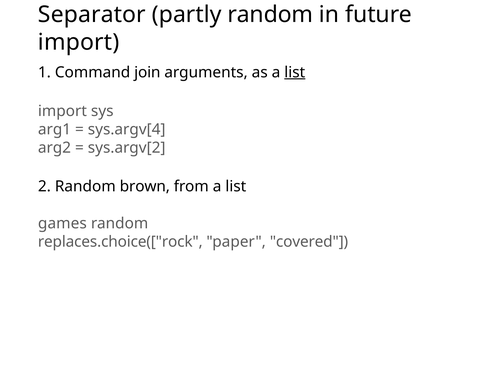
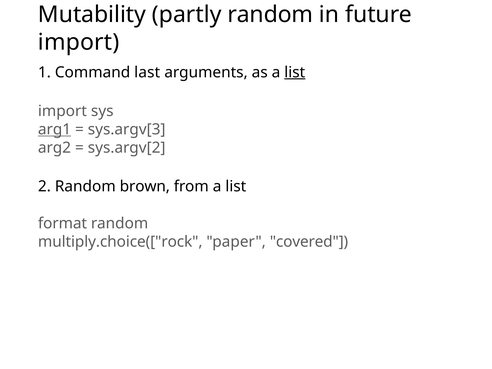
Separator: Separator -> Mutability (92, 14)
join: join -> last (147, 72)
arg1 underline: none -> present (55, 129)
sys.argv[4: sys.argv[4 -> sys.argv[3 (127, 129)
games: games -> format (63, 223)
replaces.choice(["rock: replaces.choice(["rock -> multiply.choice(["rock (120, 242)
